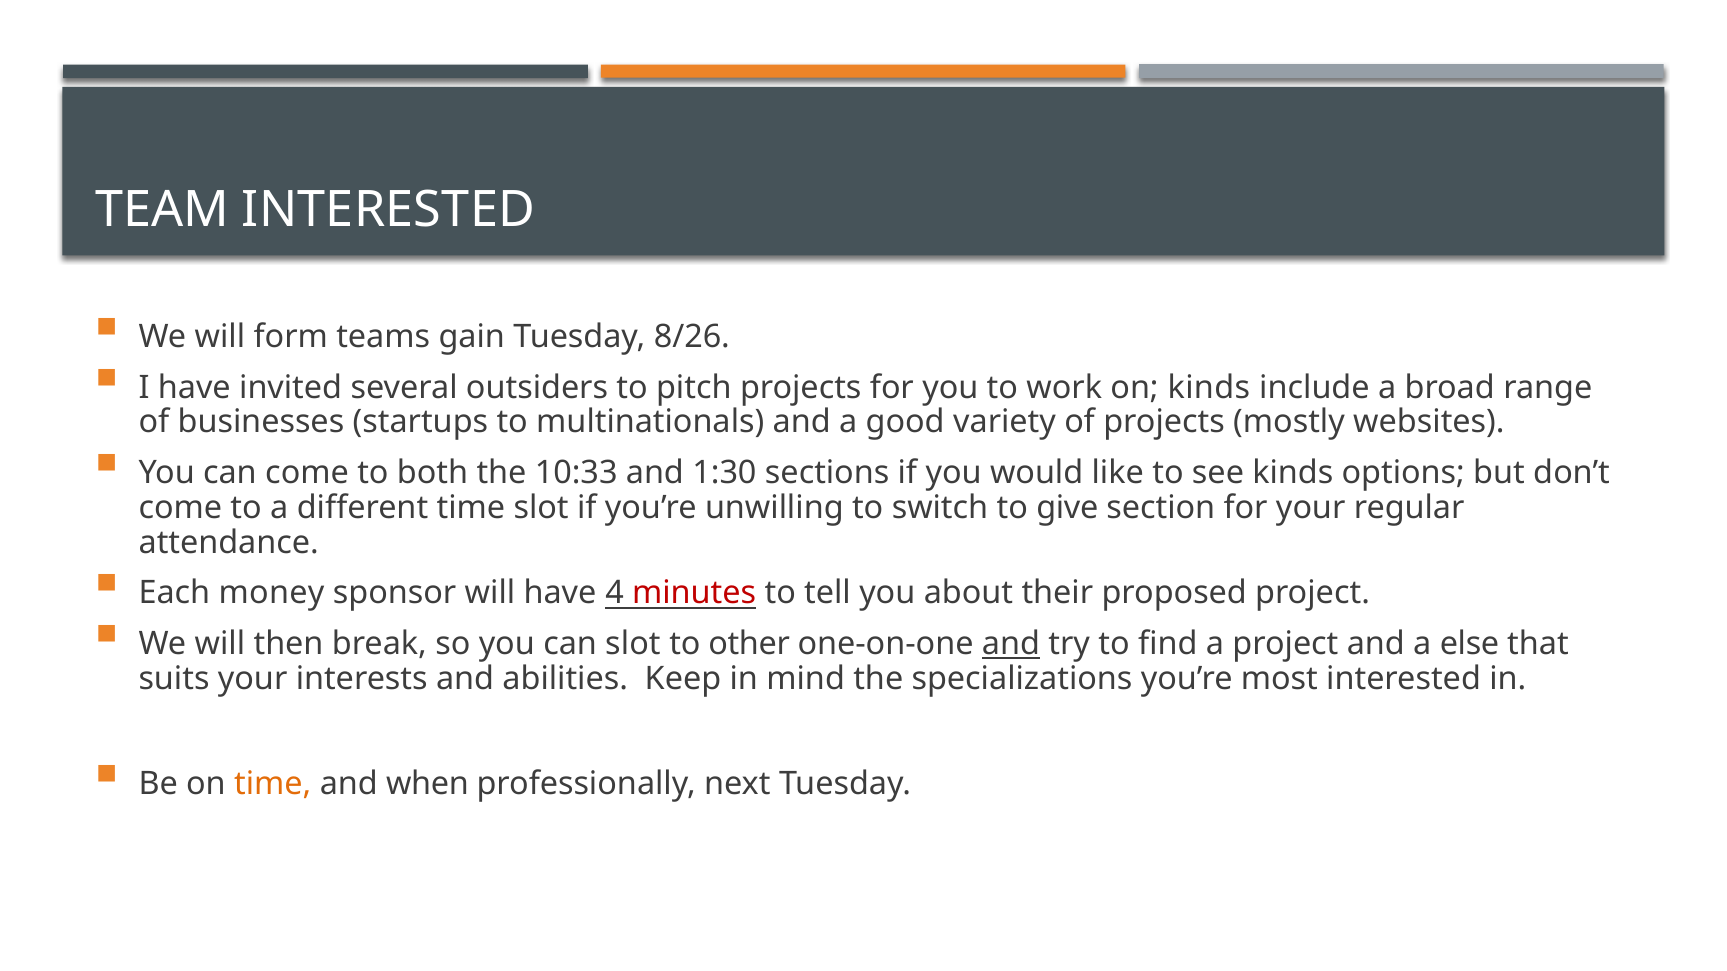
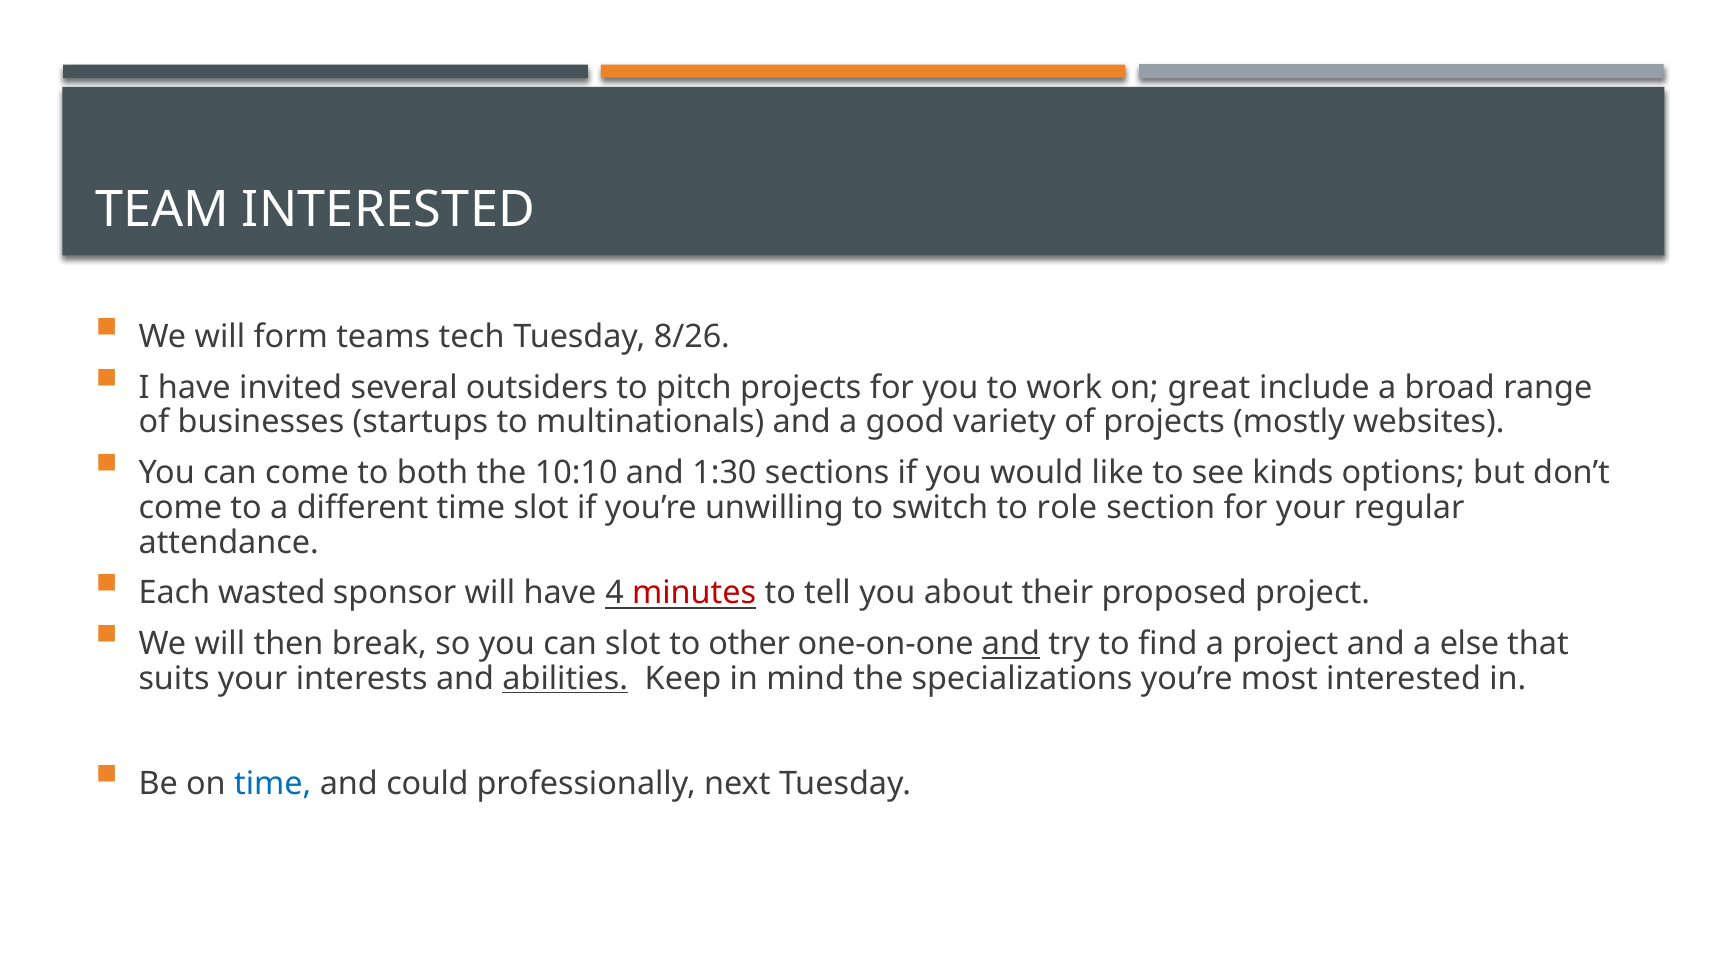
gain: gain -> tech (472, 337)
on kinds: kinds -> great (1209, 388)
10:33: 10:33 -> 10:10 (576, 473)
give: give -> role (1067, 508)
money: money -> wasted (272, 593)
abilities underline: none -> present (565, 679)
time colour: orange -> blue (273, 784)
when: when -> could (427, 784)
